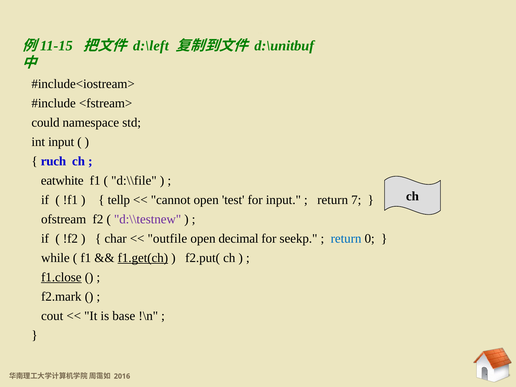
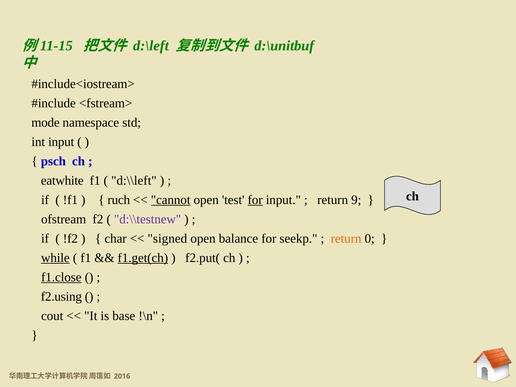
could: could -> mode (46, 123)
ruch: ruch -> psch (53, 161)
d:\\file: d:\\file -> d:\\left (134, 181)
tellp: tellp -> ruch (119, 200)
cannot underline: none -> present (171, 200)
for underline: none -> present (255, 200)
7: 7 -> 9 (356, 200)
outfile: outfile -> signed (167, 239)
decimal: decimal -> balance (238, 239)
return colour: blue -> orange (346, 239)
while underline: none -> present (55, 258)
f2.mark: f2.mark -> f2.using (61, 297)
